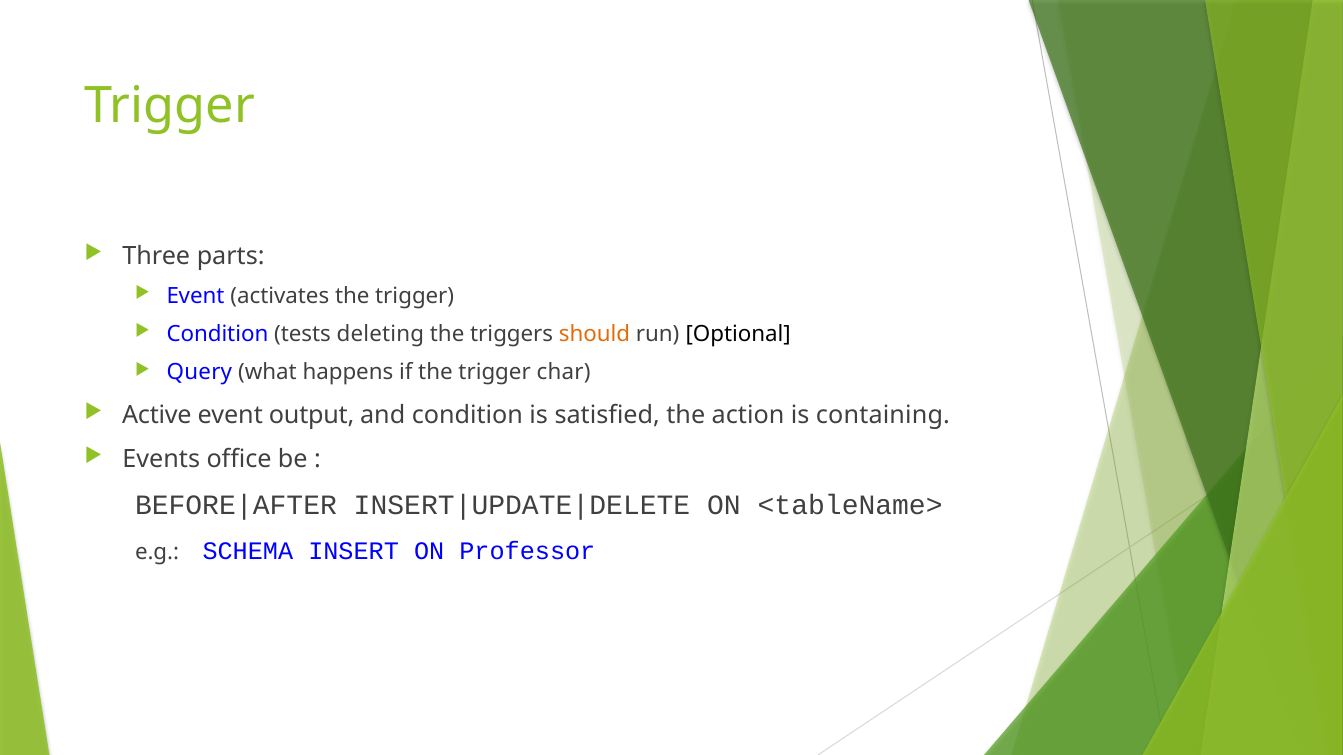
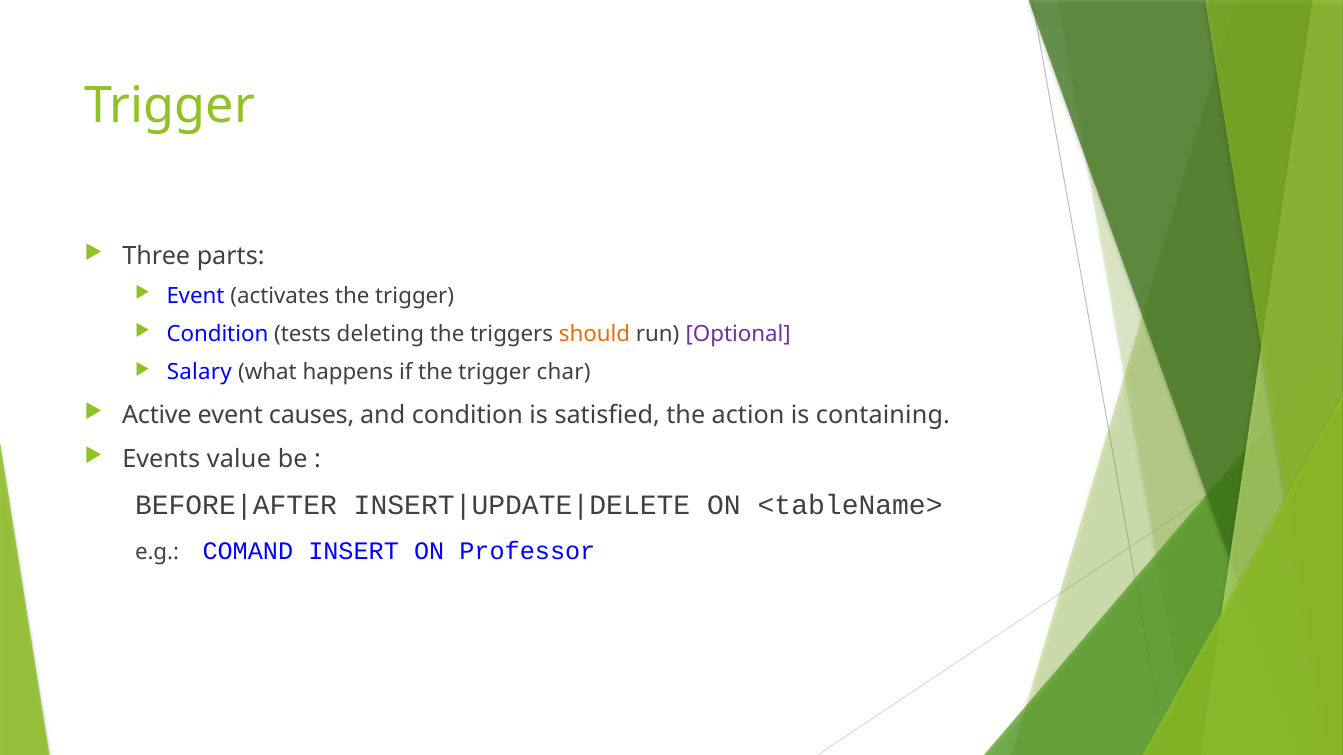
Optional colour: black -> purple (738, 334)
Query: Query -> Salary (199, 372)
output: output -> causes (312, 416)
office: office -> value (239, 460)
SCHEMA: SCHEMA -> COMAND (248, 552)
